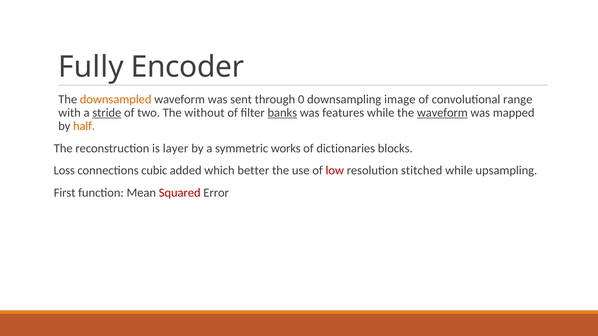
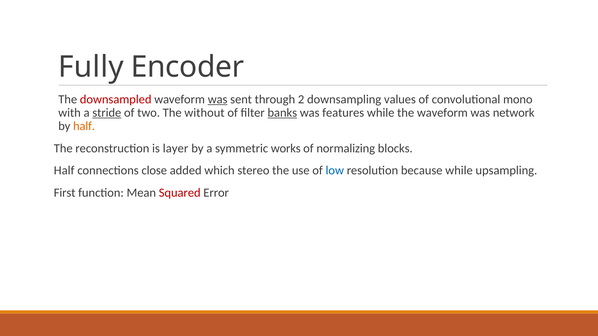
downsampled colour: orange -> red (116, 99)
was underline: none -> present (218, 99)
0: 0 -> 2 (301, 99)
image: image -> values (400, 99)
range: range -> mono (518, 99)
waveform underline: present -> none (442, 113)
mapped: mapped -> network (514, 113)
dictionaries: dictionaries -> normalizing (346, 149)
Loss: Loss -> Half (64, 171)
cubic: cubic -> close (154, 171)
better: better -> stereo (253, 171)
low colour: red -> blue (335, 171)
stitched: stitched -> because (422, 171)
